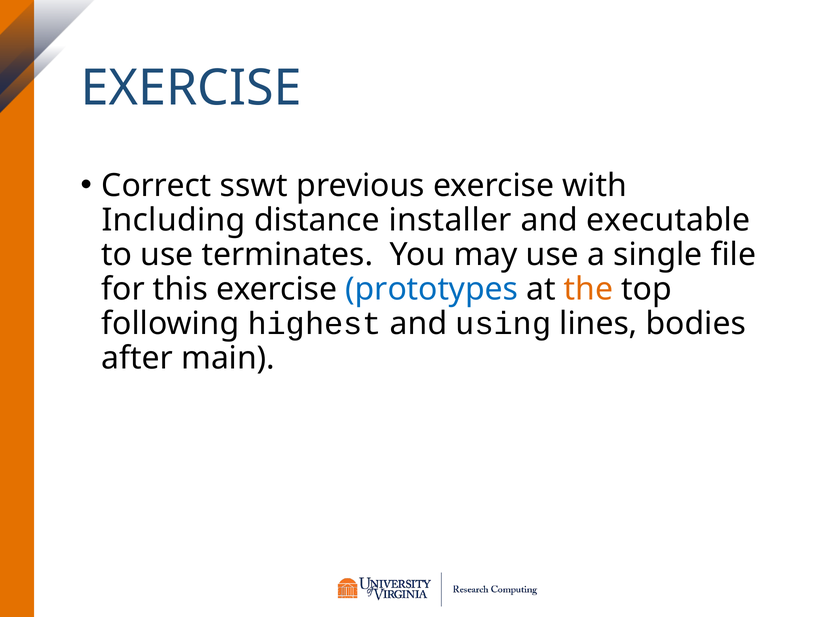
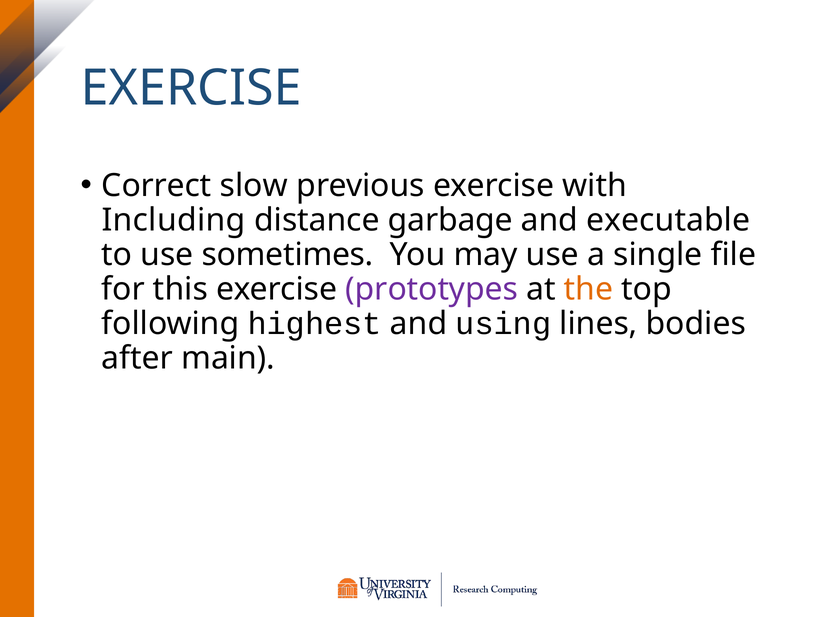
sswt: sswt -> slow (254, 185)
installer: installer -> garbage (450, 220)
terminates: terminates -> sometimes (288, 254)
prototypes colour: blue -> purple (432, 289)
